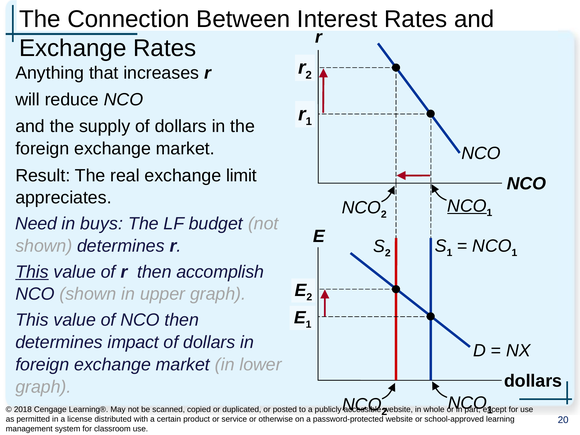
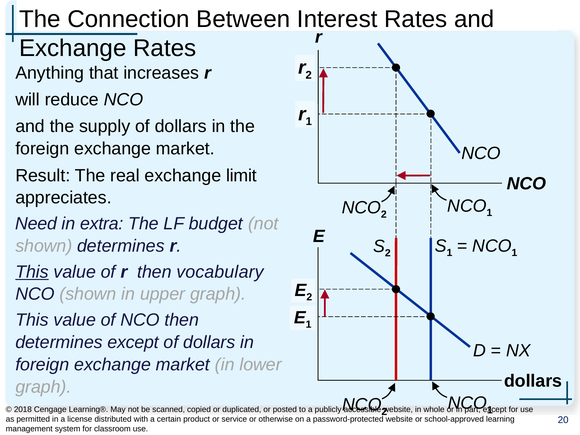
NCO underline: present -> none (467, 206)
buys: buys -> extra (102, 224)
accomplish: accomplish -> vocabulary (220, 272)
determines impact: impact -> except (133, 342)
